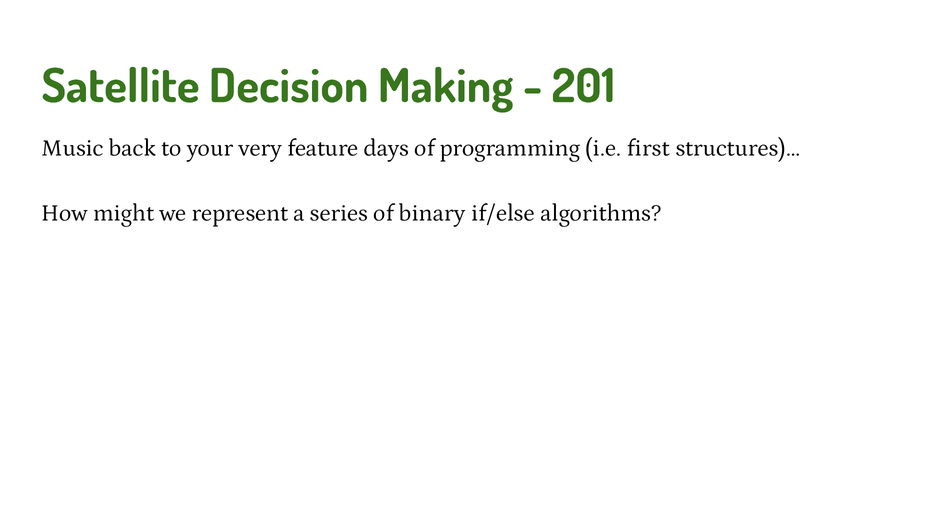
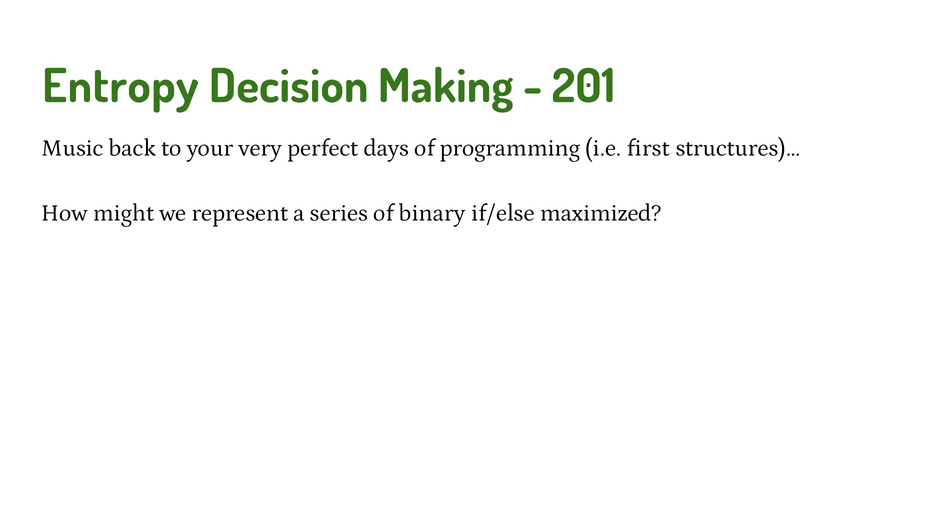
Satellite: Satellite -> Entropy (120, 87)
feature: feature -> perfect (323, 148)
algorithms: algorithms -> maximized (601, 213)
